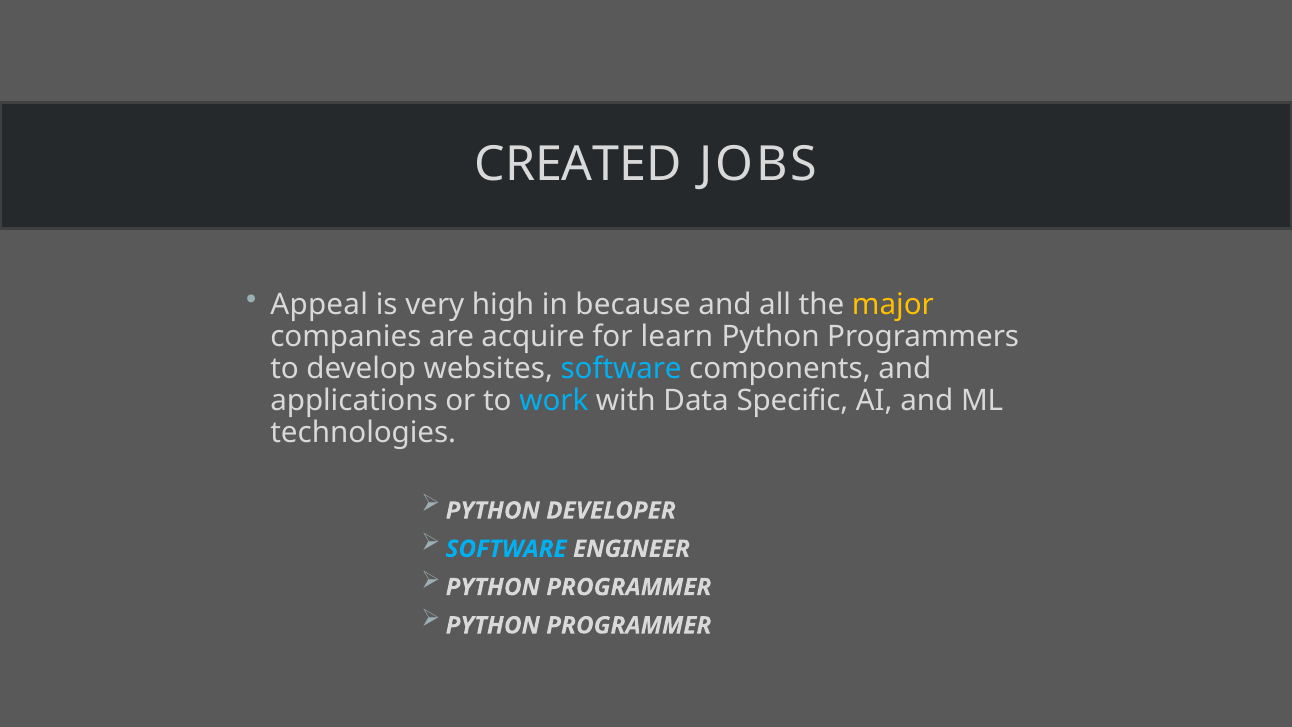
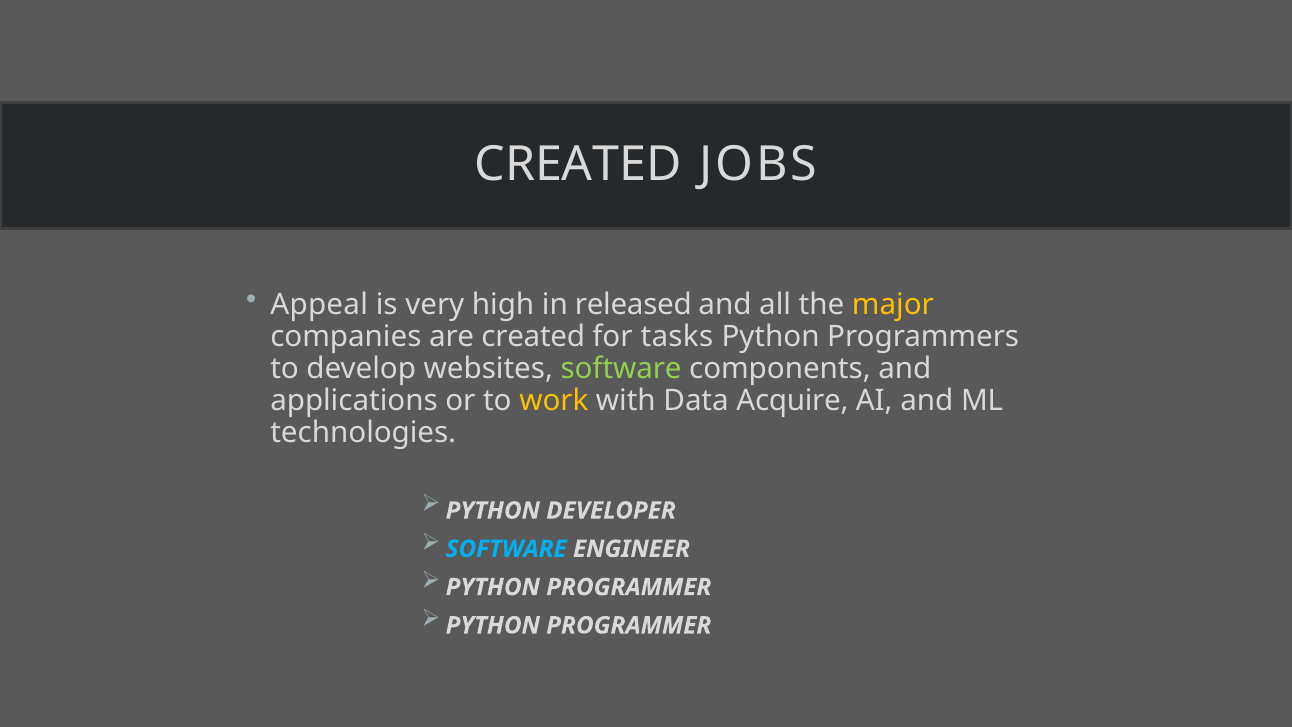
because: because -> released (633, 304)
are acquire: acquire -> created (533, 336)
learn: learn -> tasks (677, 336)
software colour: light blue -> light green (621, 368)
work colour: light blue -> yellow (554, 400)
Specific: Specific -> Acquire (792, 400)
